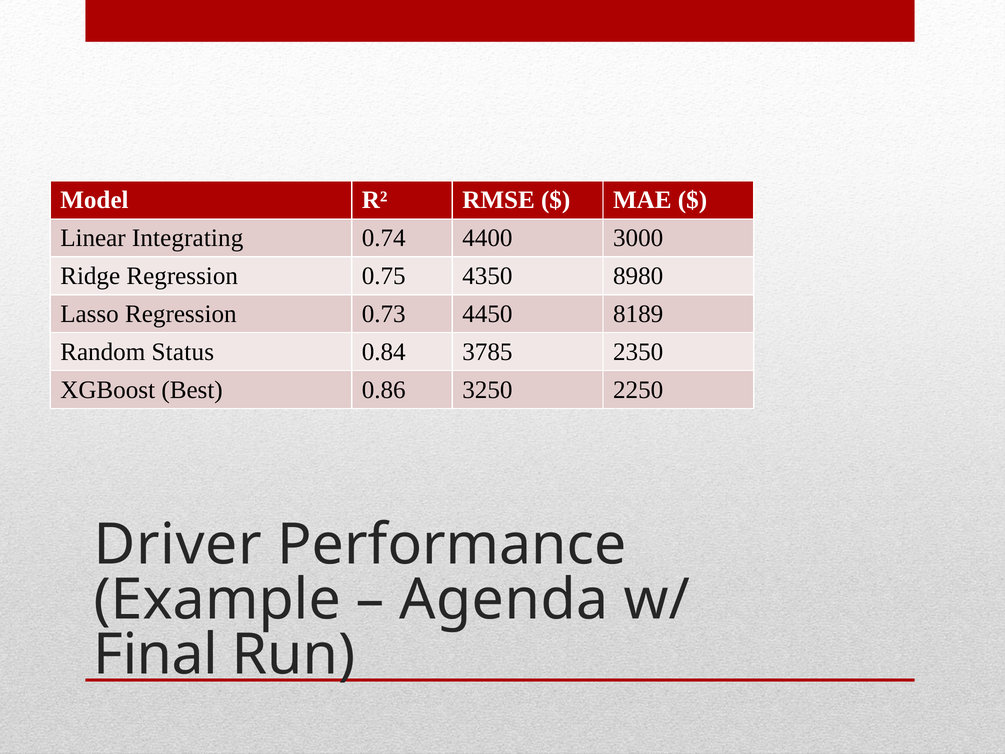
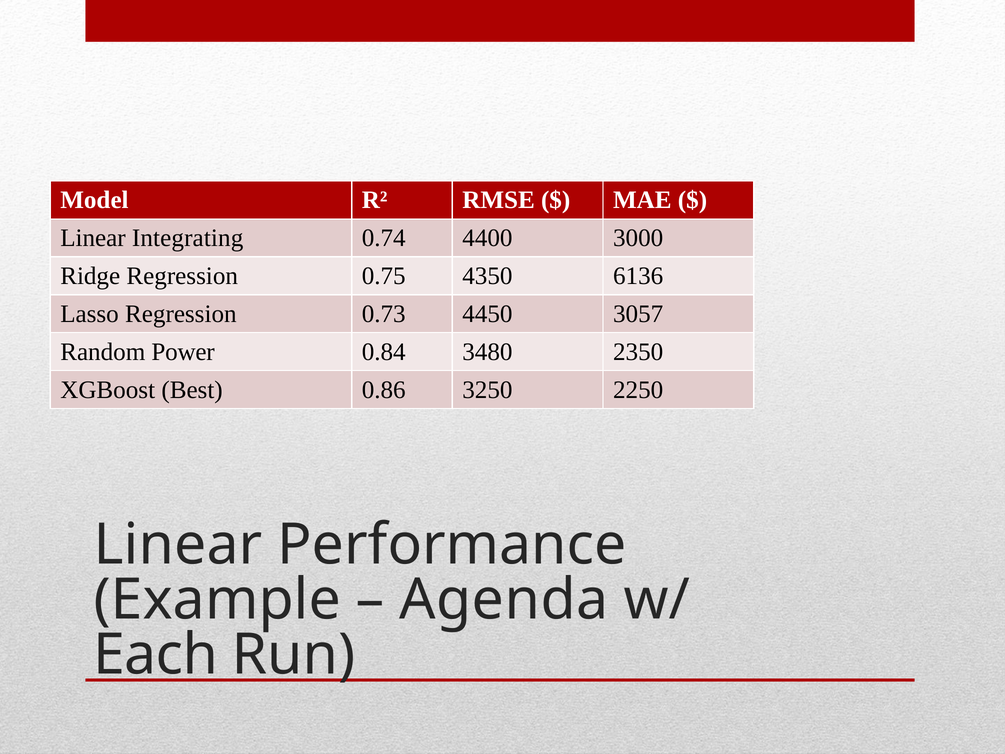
8980: 8980 -> 6136 (638, 276)
8189: 8189 -> 3057 (638, 314)
Status: Status -> Power (183, 352)
3785: 3785 -> 3480 (487, 352)
Driver: Driver -> Linear (178, 545)
Final: Final -> Each (156, 654)
